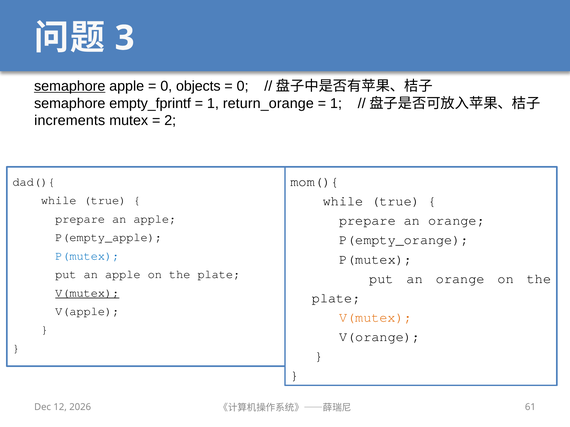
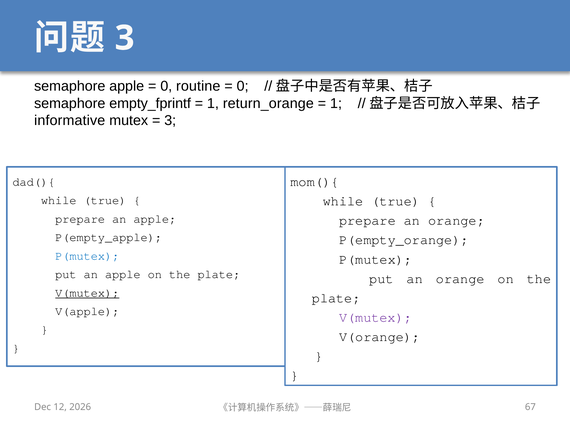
semaphore underline: present -> none (70, 86)
objects: objects -> routine (198, 86)
increments: increments -> informative (70, 121)
2: 2 -> 3 (170, 121)
V(mutex colour: orange -> purple (376, 318)
61: 61 -> 67 (530, 407)
